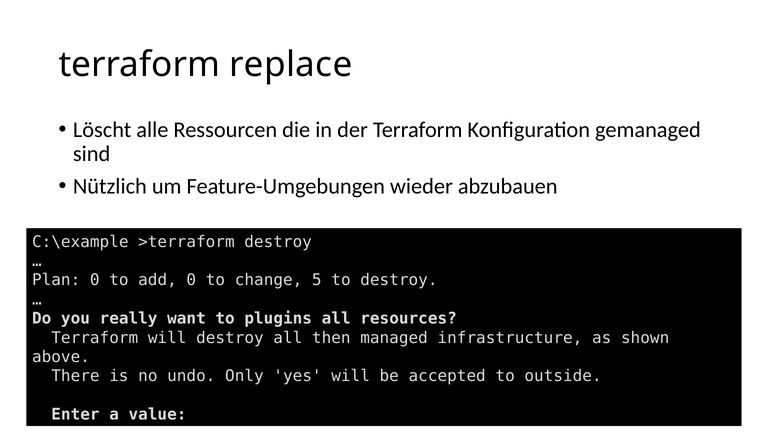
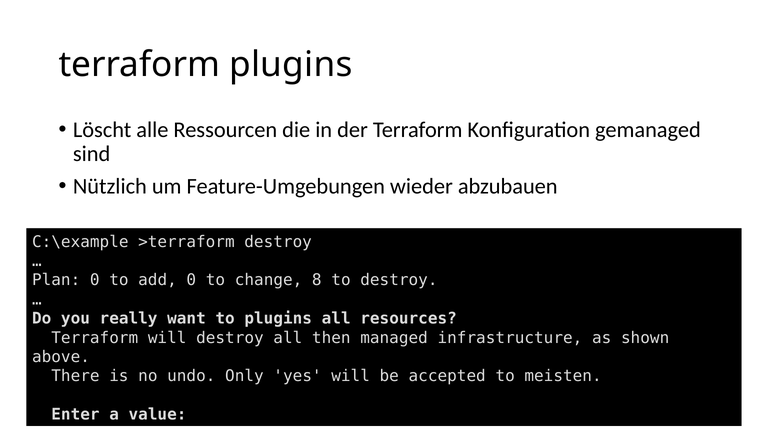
terraform replace: replace -> plugins (291, 65)
5: 5 -> 8 (317, 280)
outside: outside -> meisten (563, 376)
